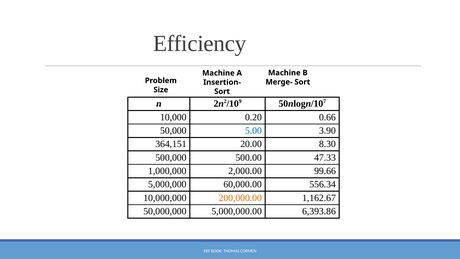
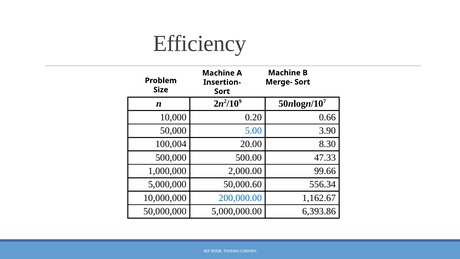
364,151: 364,151 -> 100,004 (171, 144)
60,000.00: 60,000.00 -> 50,000.60 (243, 184)
200,000.00 colour: orange -> blue (240, 198)
